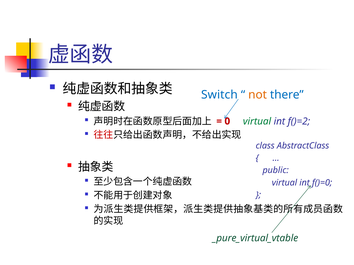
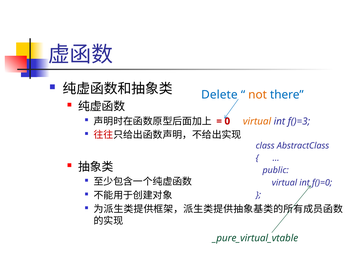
Switch: Switch -> Delete (219, 95)
virtual colour: green -> orange (257, 121)
f()=2: f()=2 -> f()=3 (299, 121)
